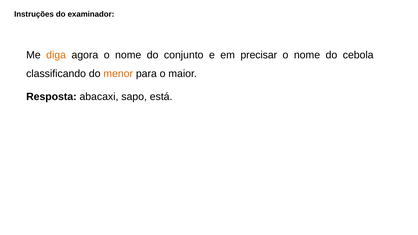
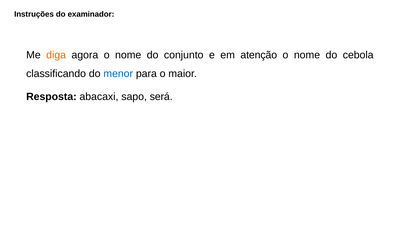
precisar: precisar -> atenção (259, 55)
menor colour: orange -> blue (118, 74)
está: está -> será (161, 97)
